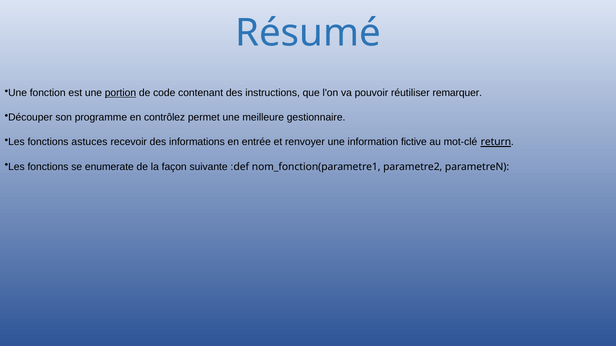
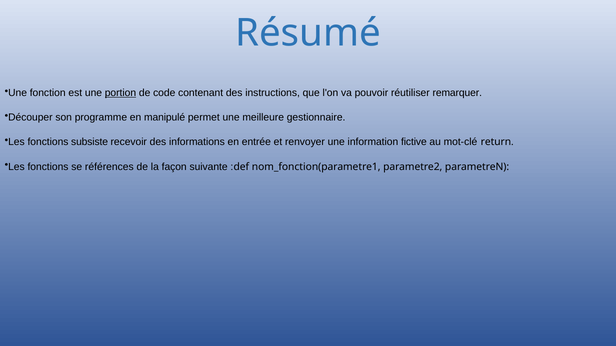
contrôlez: contrôlez -> manipulé (165, 118)
astuces: astuces -> subsiste (90, 142)
return underline: present -> none (496, 142)
enumerate: enumerate -> références (109, 167)
